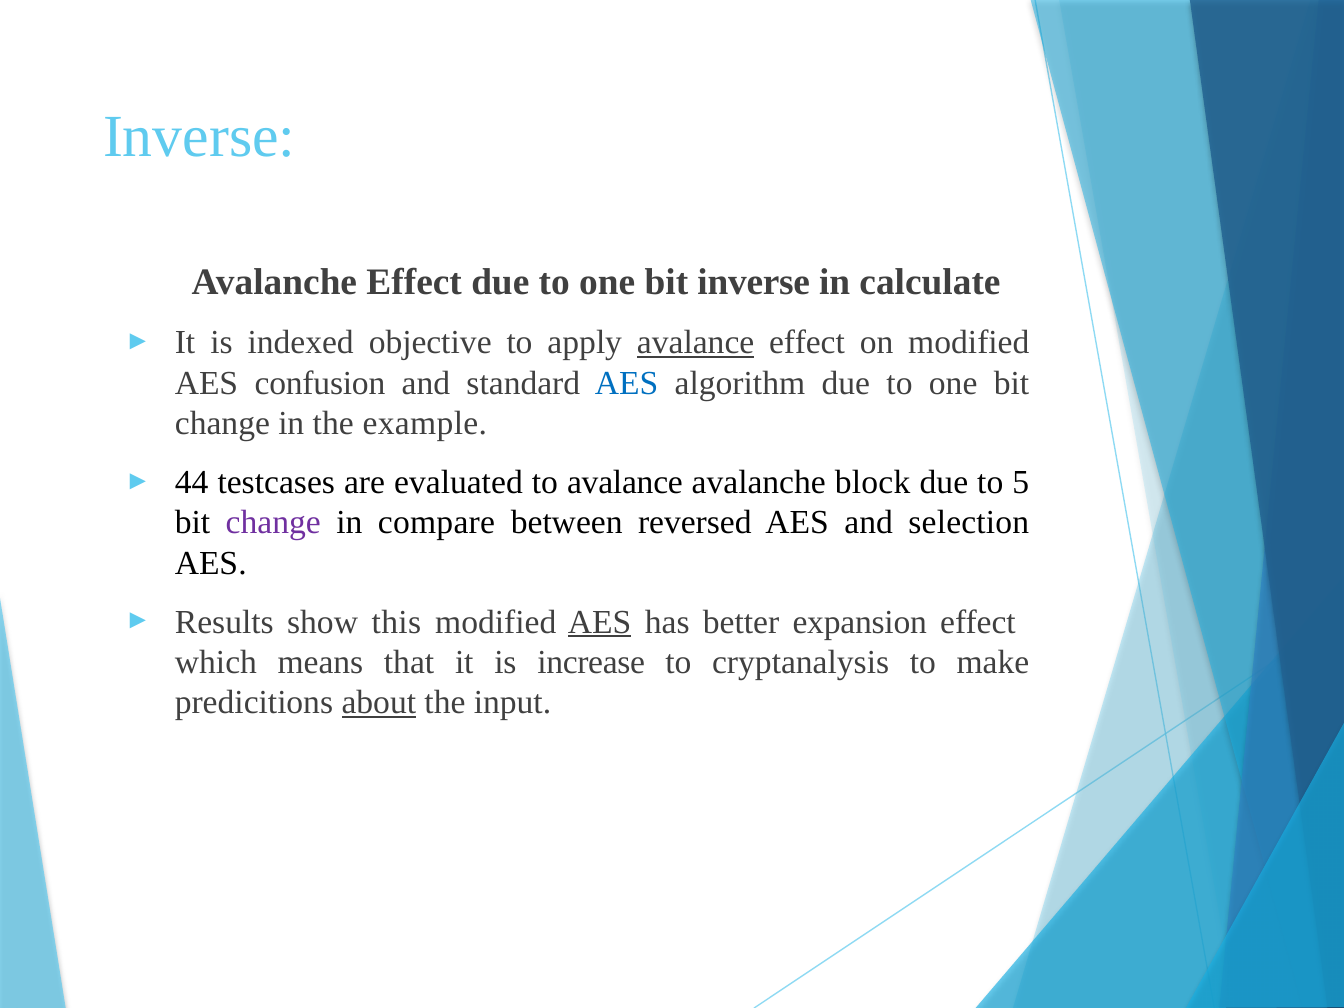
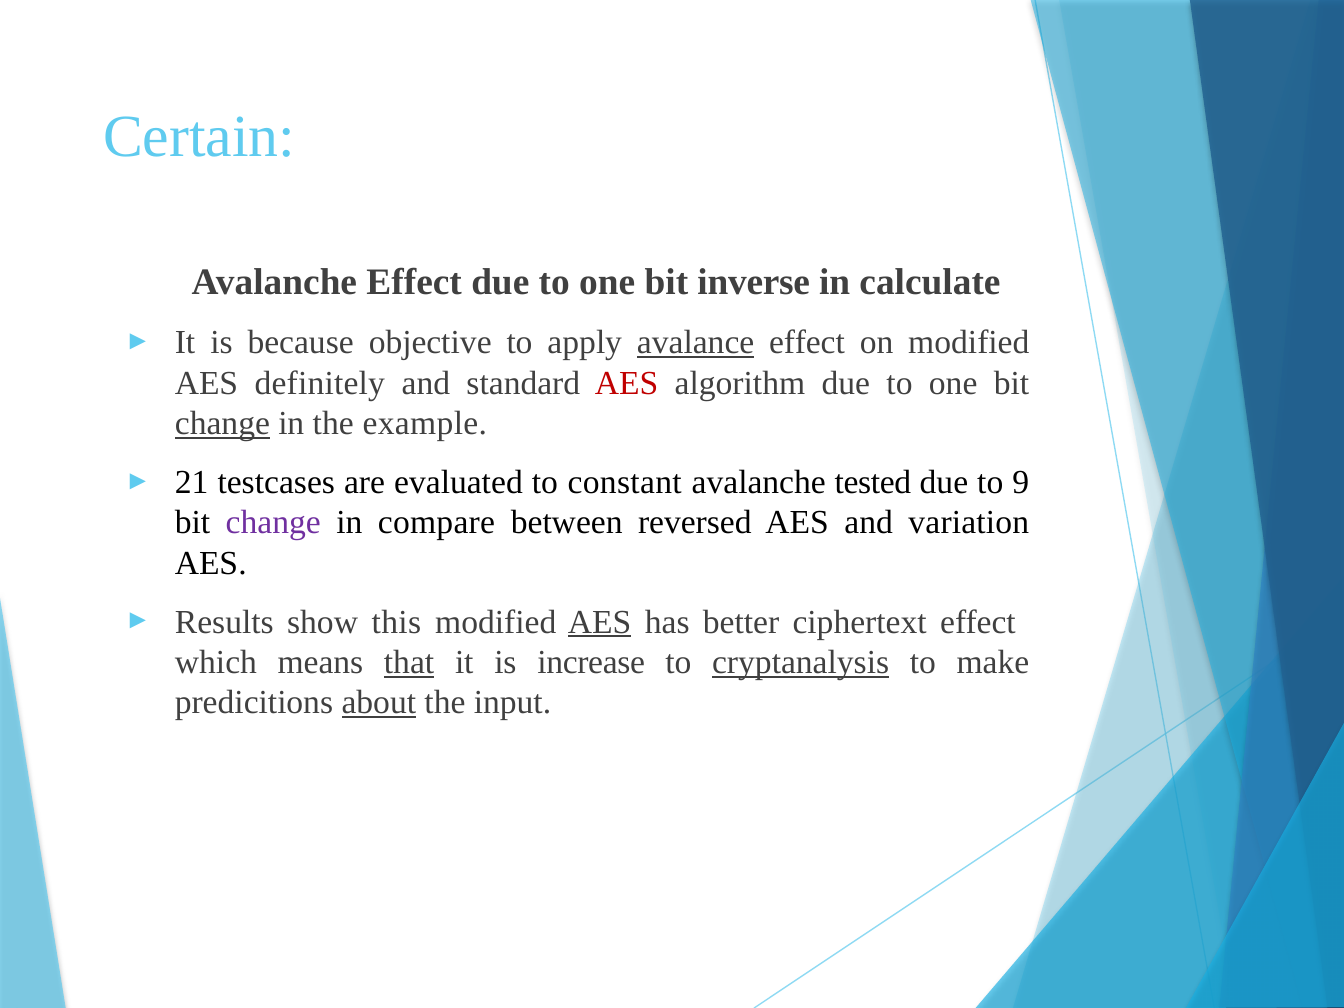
Inverse: Inverse -> Certain (199, 136)
indexed: indexed -> because (301, 343)
confusion: confusion -> definitely (320, 383)
AES colour: blue -> red (627, 383)
change underline: none -> present (222, 423)
44: 44 -> 21 (192, 482)
to avalance: avalance -> constant (625, 482)
block: block -> tested (873, 482)
5: 5 -> 9 (1021, 482)
selection: selection -> variation (969, 523)
expansion: expansion -> ciphertext (860, 622)
that underline: none -> present (409, 662)
cryptanalysis underline: none -> present (801, 662)
